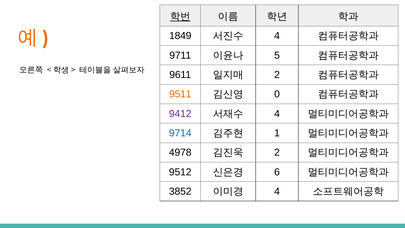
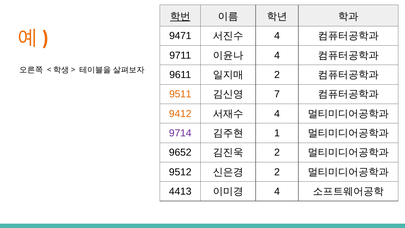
1849: 1849 -> 9471 (180, 36)
5: 5 -> 4 (277, 55)
0: 0 -> 7 (277, 94)
9412 colour: purple -> orange (180, 114)
9714 colour: blue -> purple (180, 133)
4978: 4978 -> 9652 (180, 152)
6: 6 -> 2 (277, 172)
3852: 3852 -> 4413 (180, 191)
